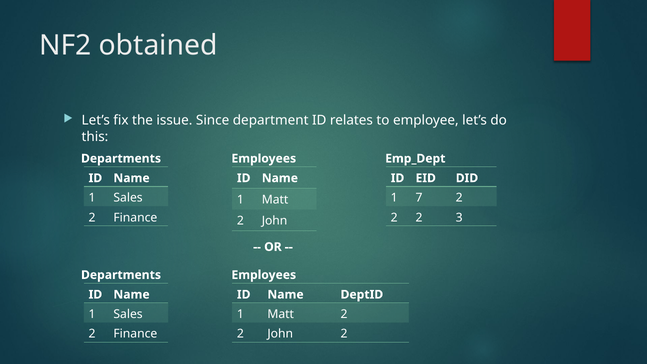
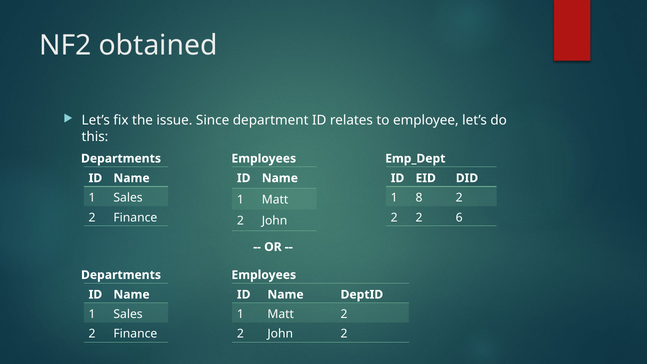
7: 7 -> 8 (419, 198)
3: 3 -> 6 (459, 217)
